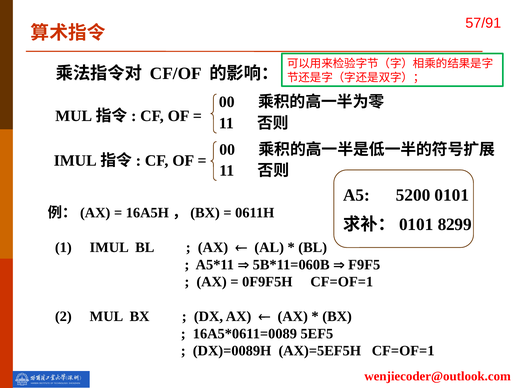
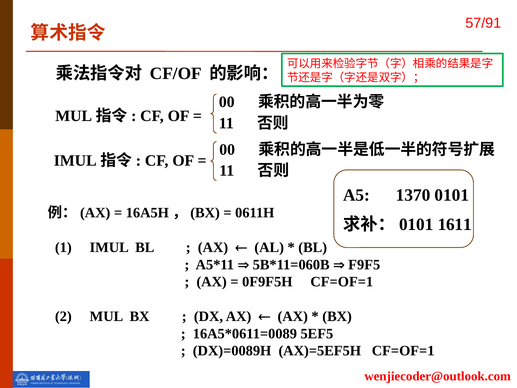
5200: 5200 -> 1370 (413, 195)
8299: 8299 -> 1611 (455, 224)
